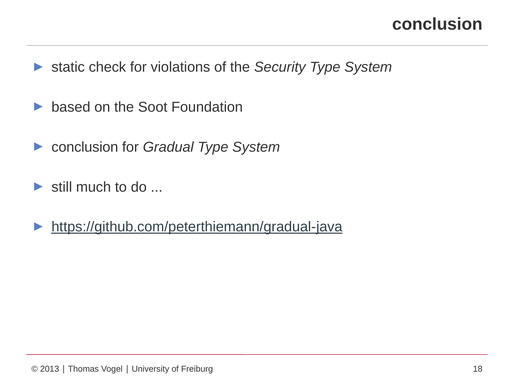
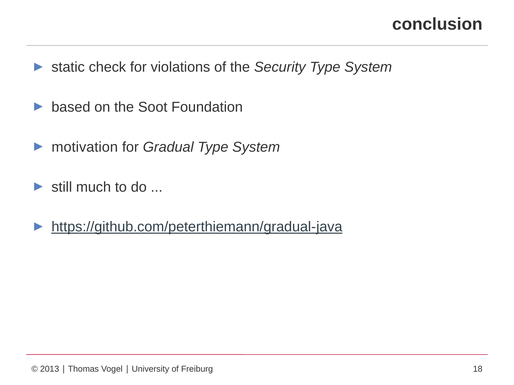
conclusion: conclusion -> motivation (85, 147)
